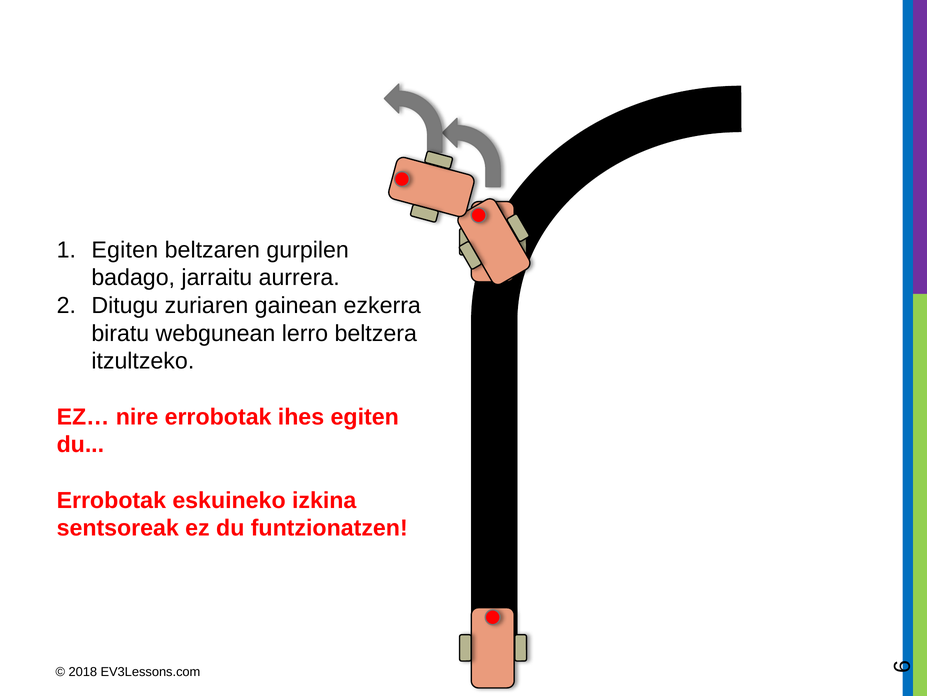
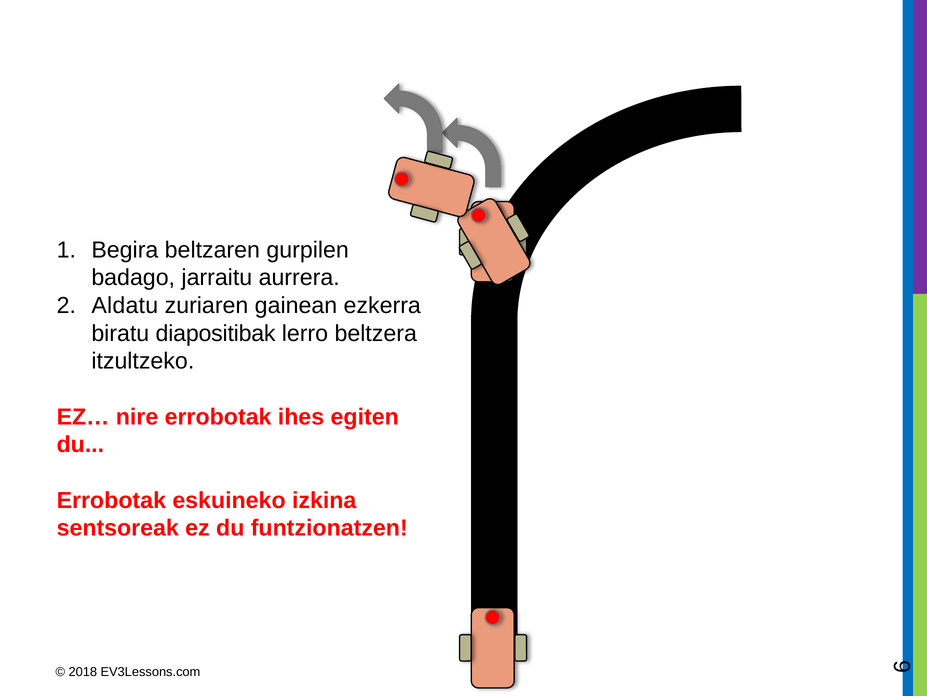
Egiten: Egiten -> Begira (125, 250)
Ditugu: Ditugu -> Aldatu (125, 305)
webgunean: webgunean -> diapositibak (216, 333)
